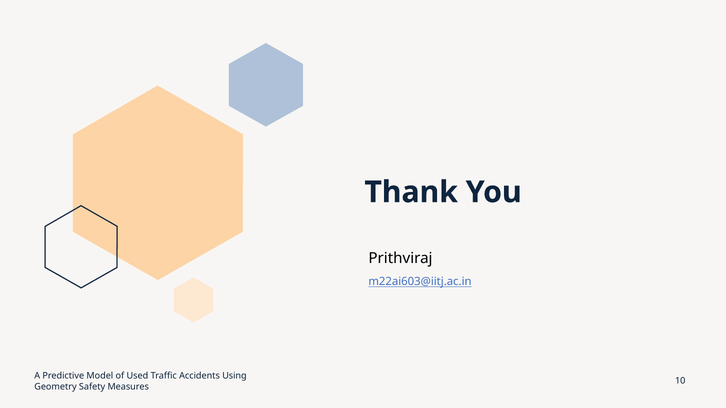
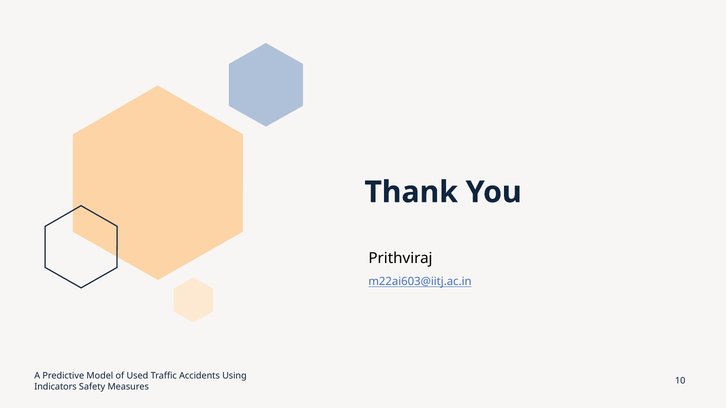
Geometry: Geometry -> Indicators (55, 387)
